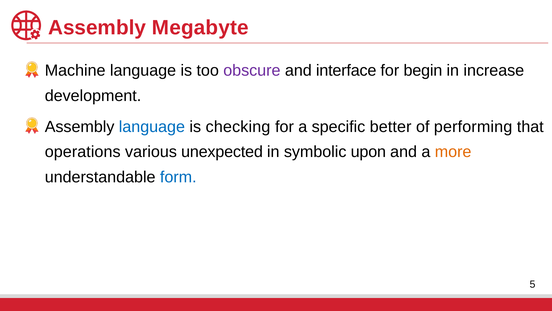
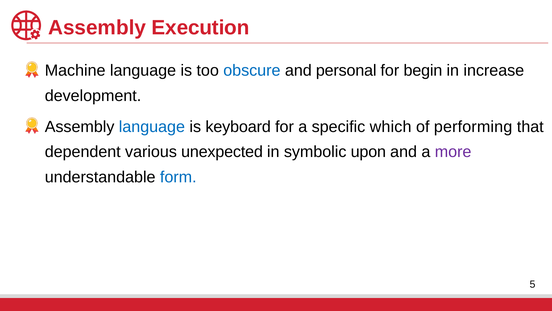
Megabyte: Megabyte -> Execution (201, 27)
obscure colour: purple -> blue (252, 71)
interface: interface -> personal (346, 71)
checking: checking -> keyboard (238, 127)
better: better -> which (391, 127)
operations: operations -> dependent (83, 152)
more colour: orange -> purple (453, 152)
